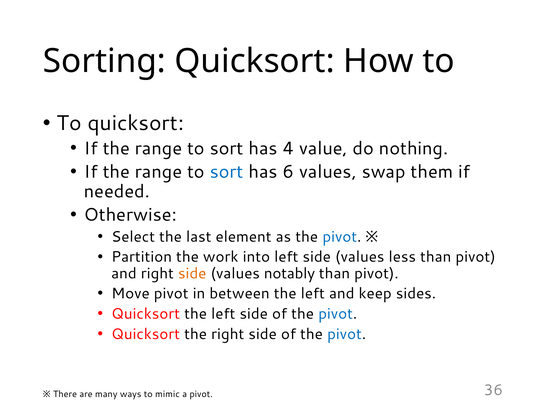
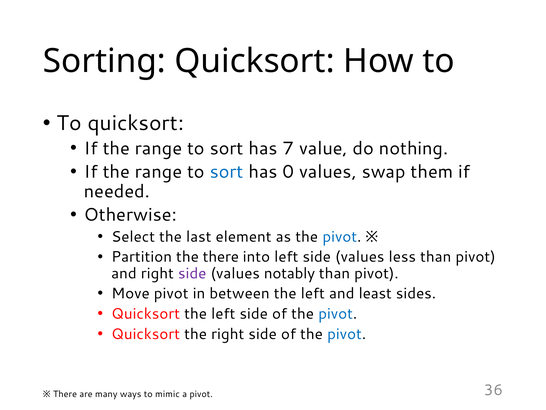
4: 4 -> 7 (288, 148)
6: 6 -> 0 (288, 172)
the work: work -> there (221, 257)
side colour: orange -> purple (192, 273)
keep: keep -> least (375, 293)
